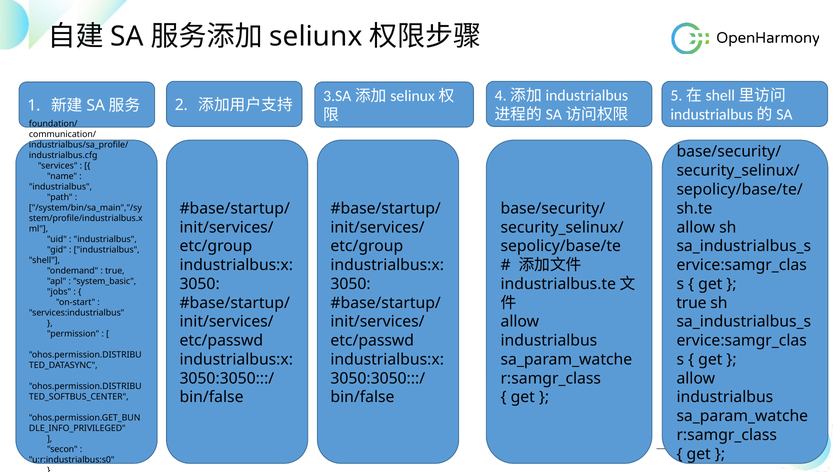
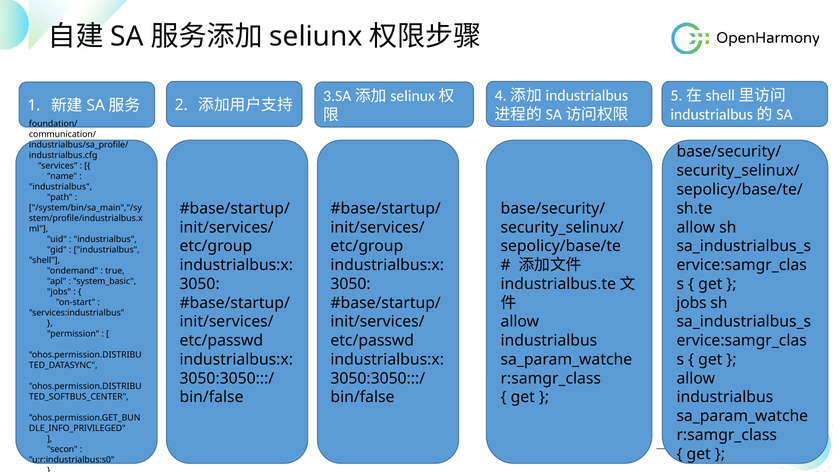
true: true -> jobs (691, 303)
